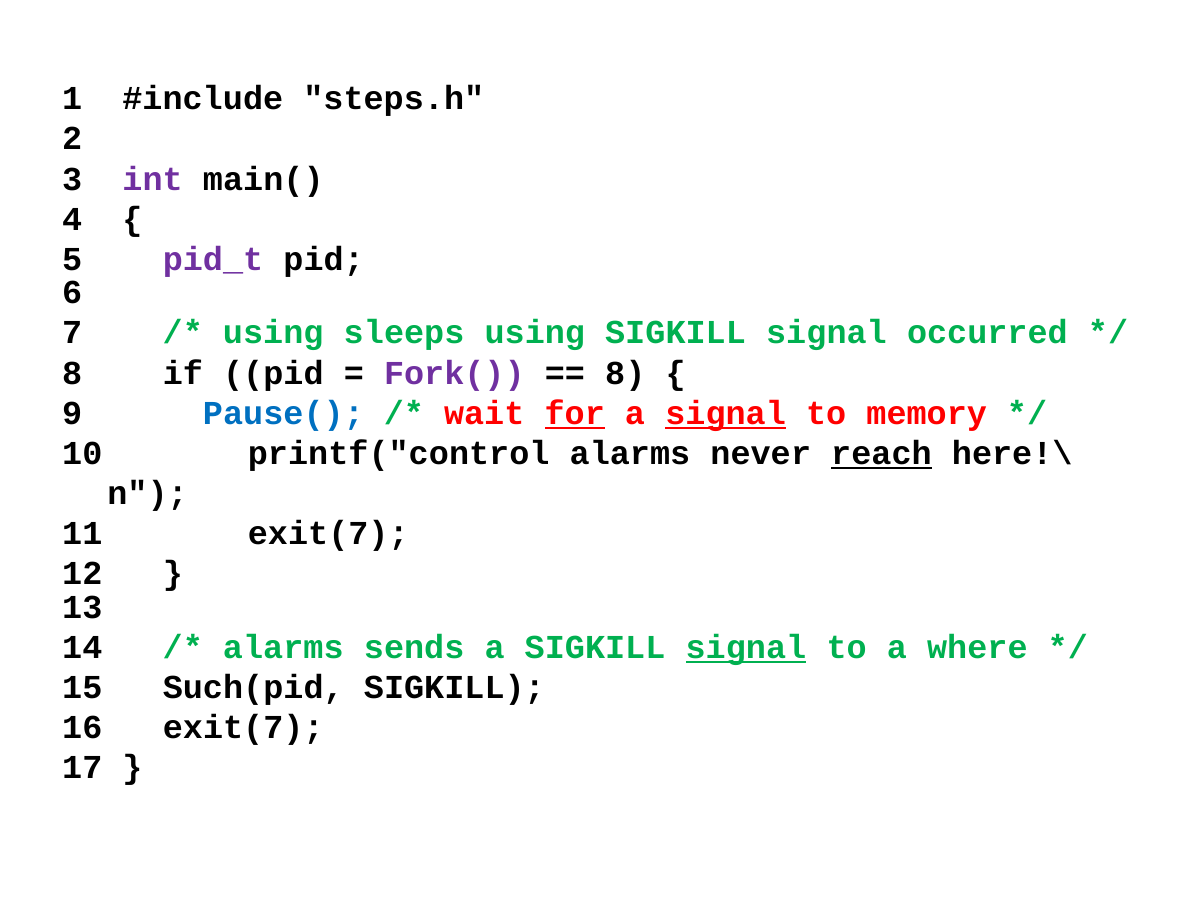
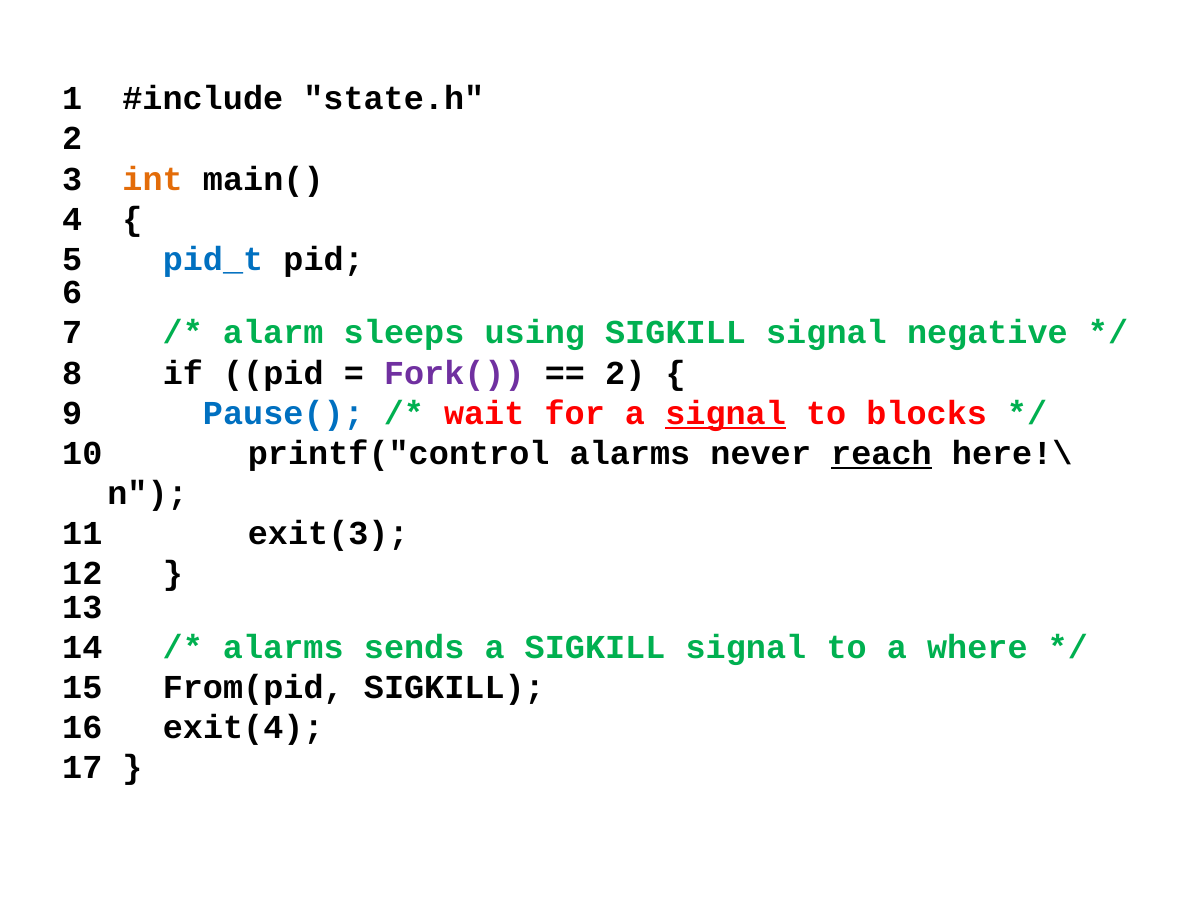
steps.h: steps.h -> state.h (394, 99)
int colour: purple -> orange (153, 179)
pid_t colour: purple -> blue (213, 259)
using: using -> alarm (273, 333)
occurred: occurred -> negative (987, 333)
8: 8 -> 2 (625, 373)
for underline: present -> none (575, 413)
memory: memory -> blocks (927, 413)
11 exit(7: exit(7 -> exit(3 (328, 534)
signal underline: present -> none (746, 647)
Such(pid: Such(pid -> From(pid (253, 688)
16 exit(7: exit(7 -> exit(4 (243, 728)
